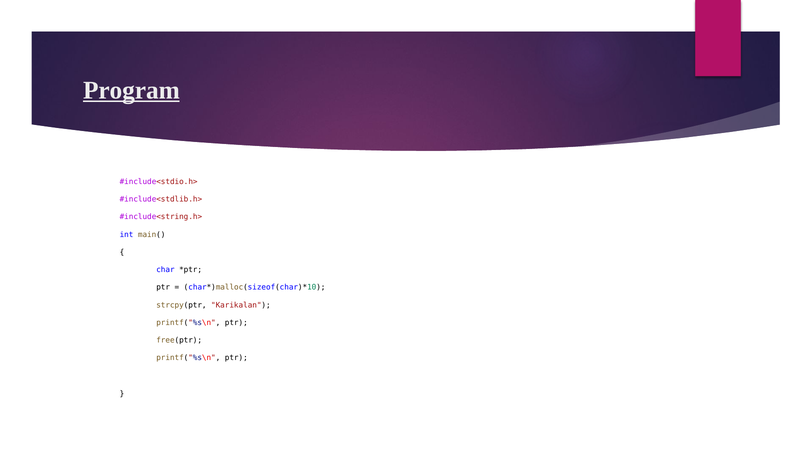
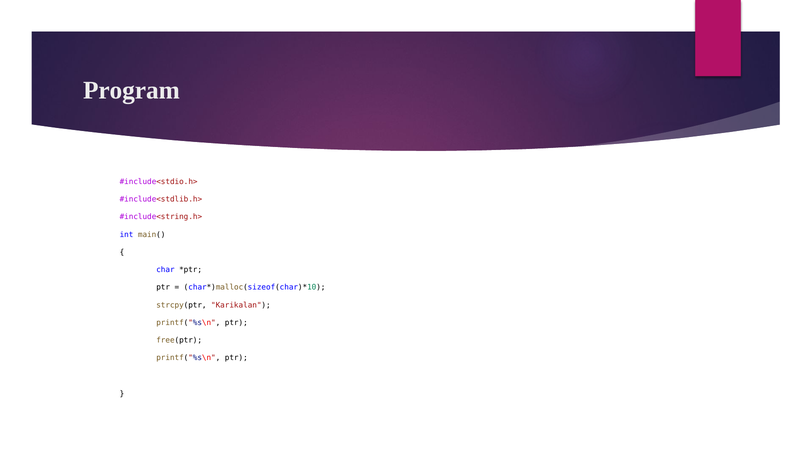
Program underline: present -> none (131, 90)
